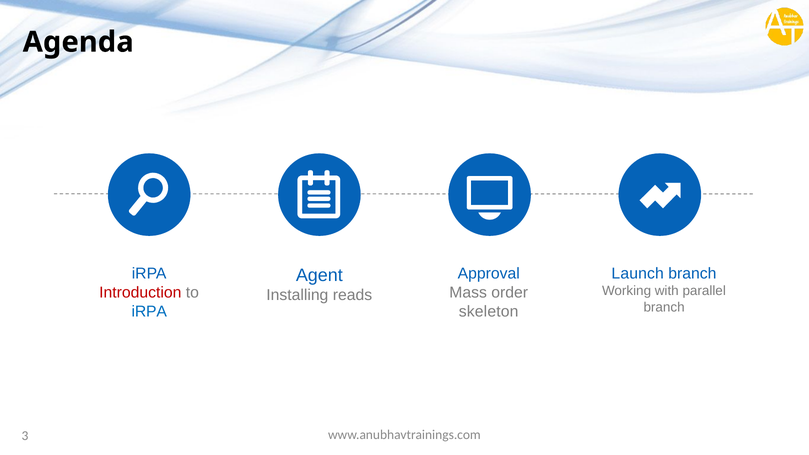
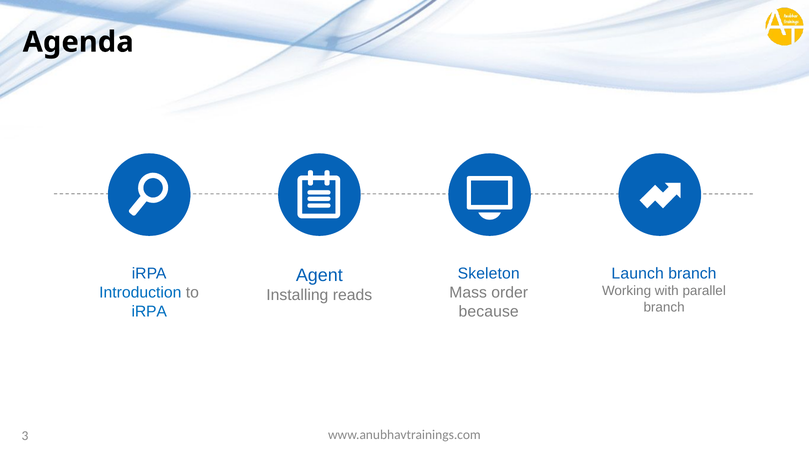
Approval: Approval -> Skeleton (489, 274)
Introduction colour: red -> blue (140, 293)
skeleton: skeleton -> because (489, 311)
